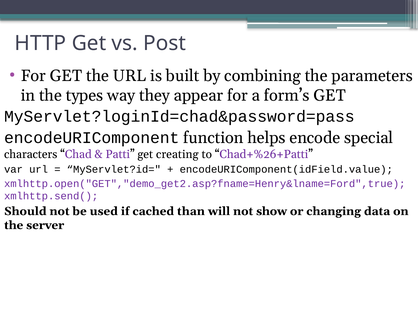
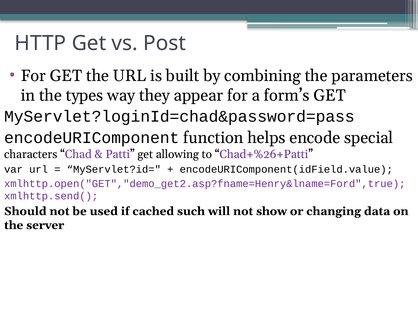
creating: creating -> allowing (177, 154)
than: than -> such (191, 211)
